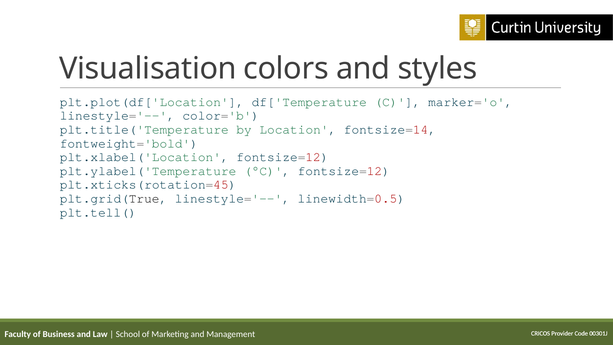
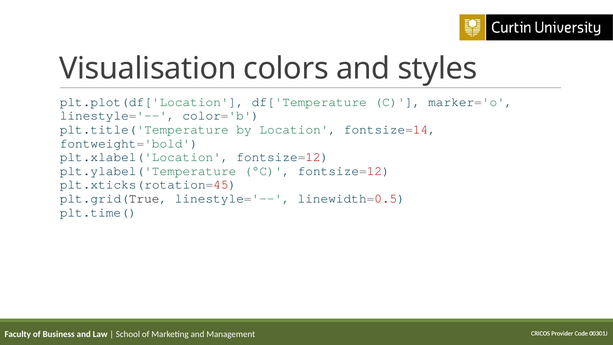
plt.tell(: plt.tell( -> plt.time( (98, 212)
